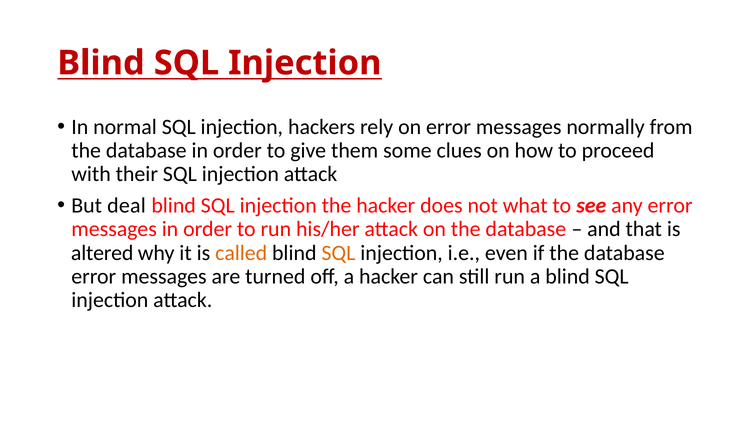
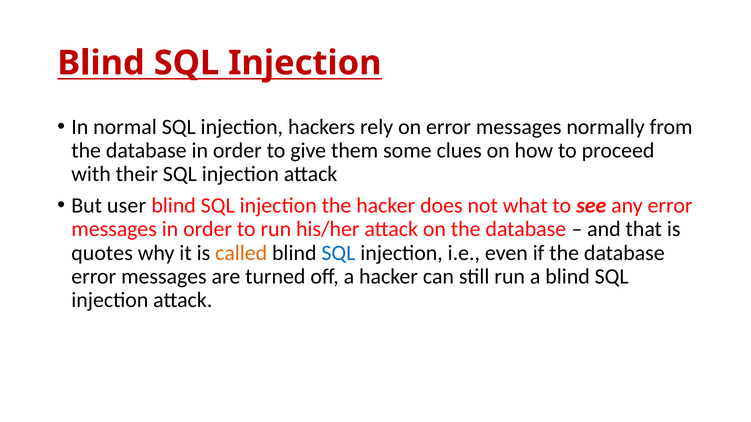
deal: deal -> user (127, 206)
altered: altered -> quotes (102, 253)
SQL colour: orange -> blue (338, 253)
